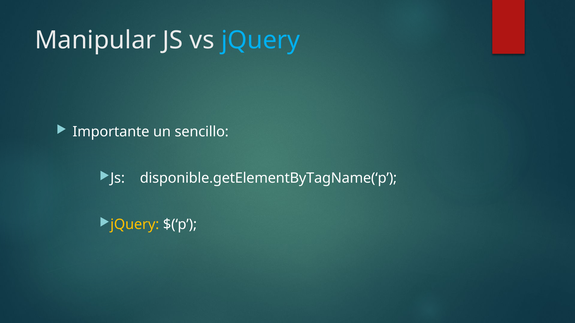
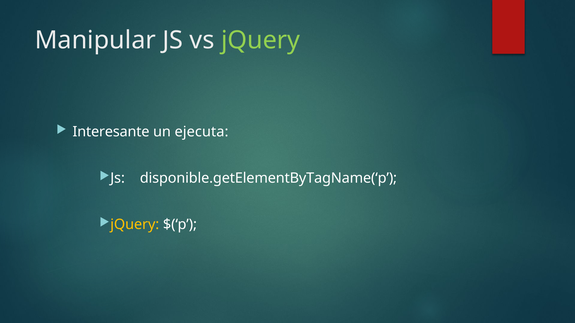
jQuery colour: light blue -> light green (261, 40)
Importante: Importante -> Interesante (111, 132)
sencillo: sencillo -> ejecuta (202, 132)
